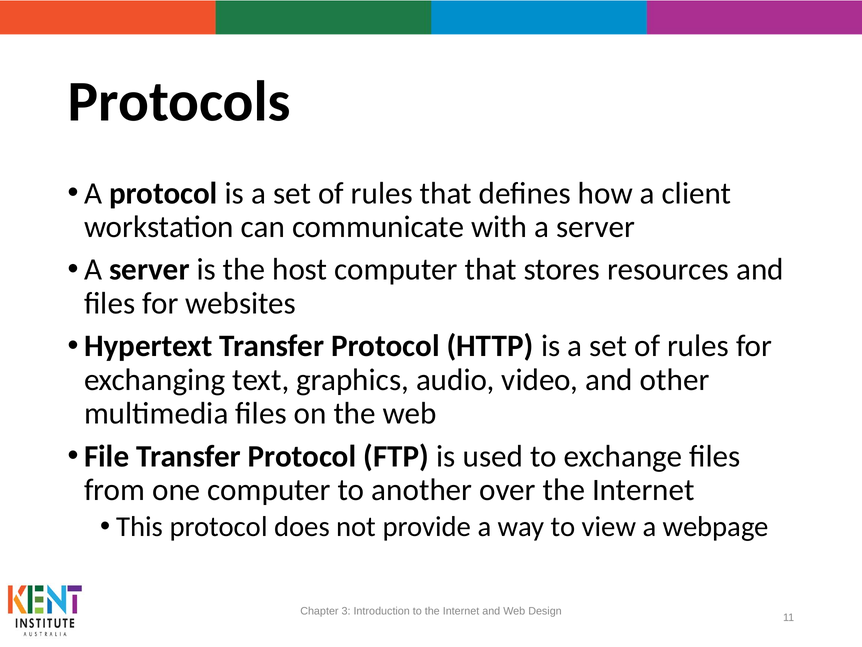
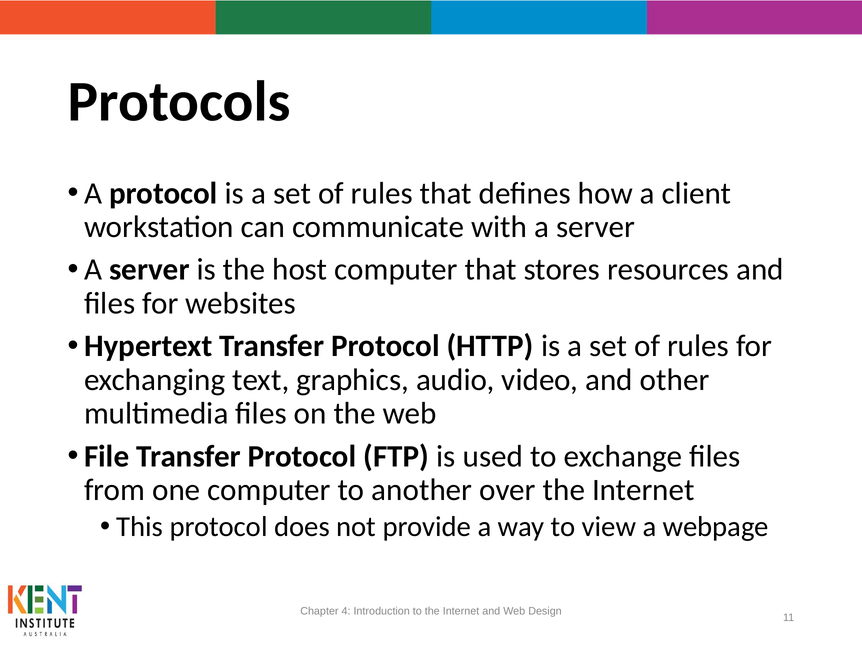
3: 3 -> 4 (346, 611)
